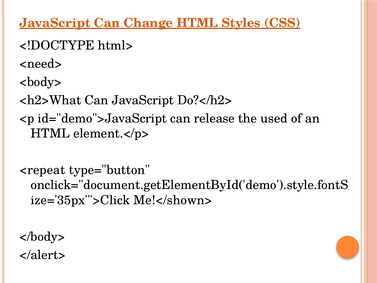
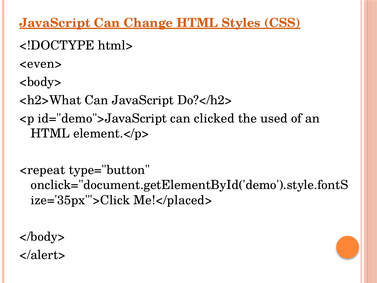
<need>: <need> -> <even> (41, 64)
release: release -> clicked (214, 118)
Me!</shown>: Me!</shown> -> Me!</placed> (173, 200)
